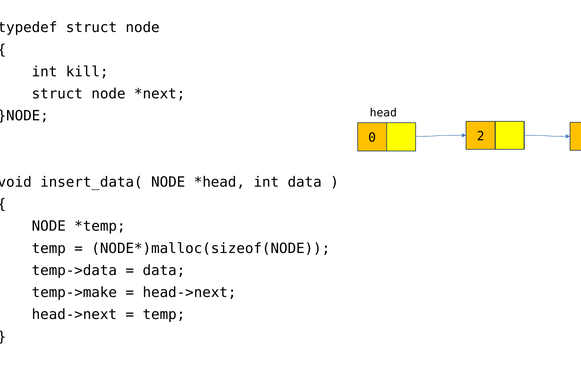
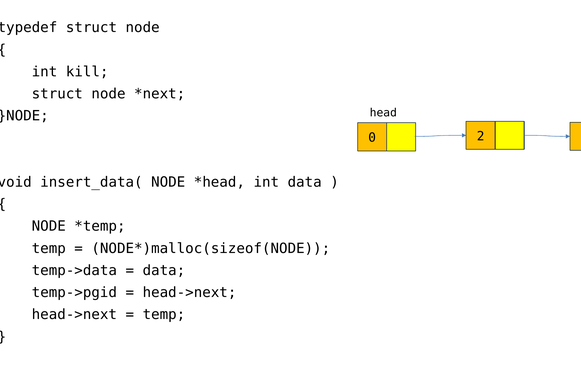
temp->make: temp->make -> temp->pgid (74, 292)
